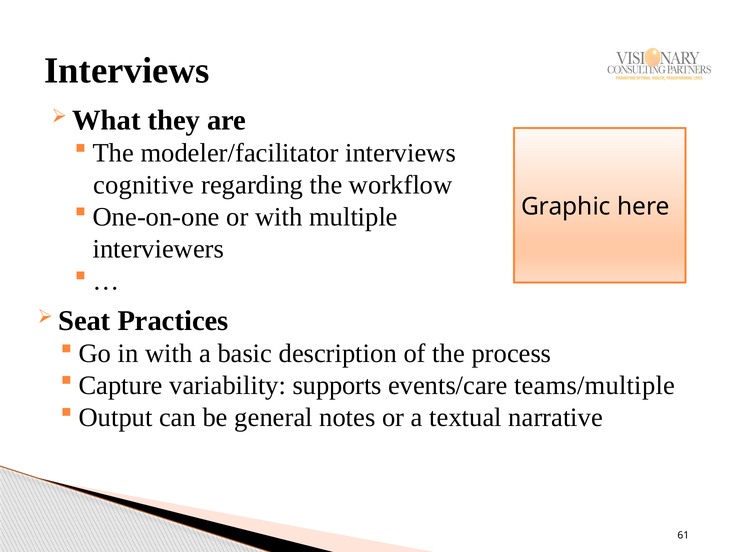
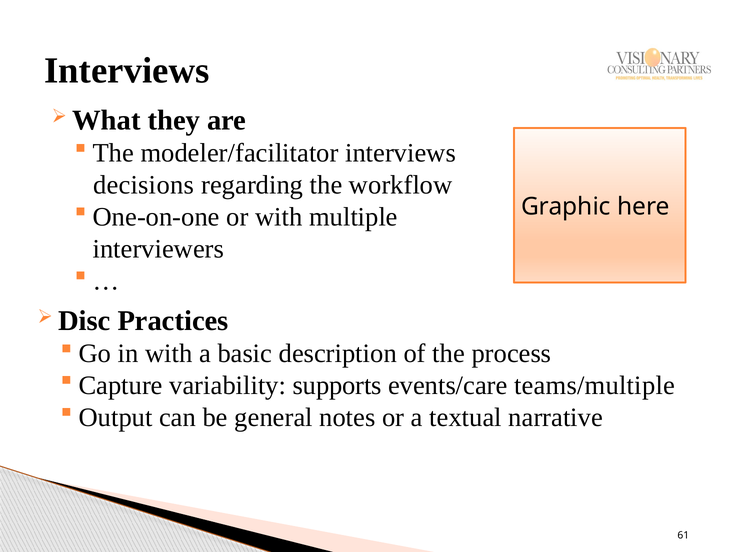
cognitive: cognitive -> decisions (144, 185)
Seat: Seat -> Disc (84, 321)
